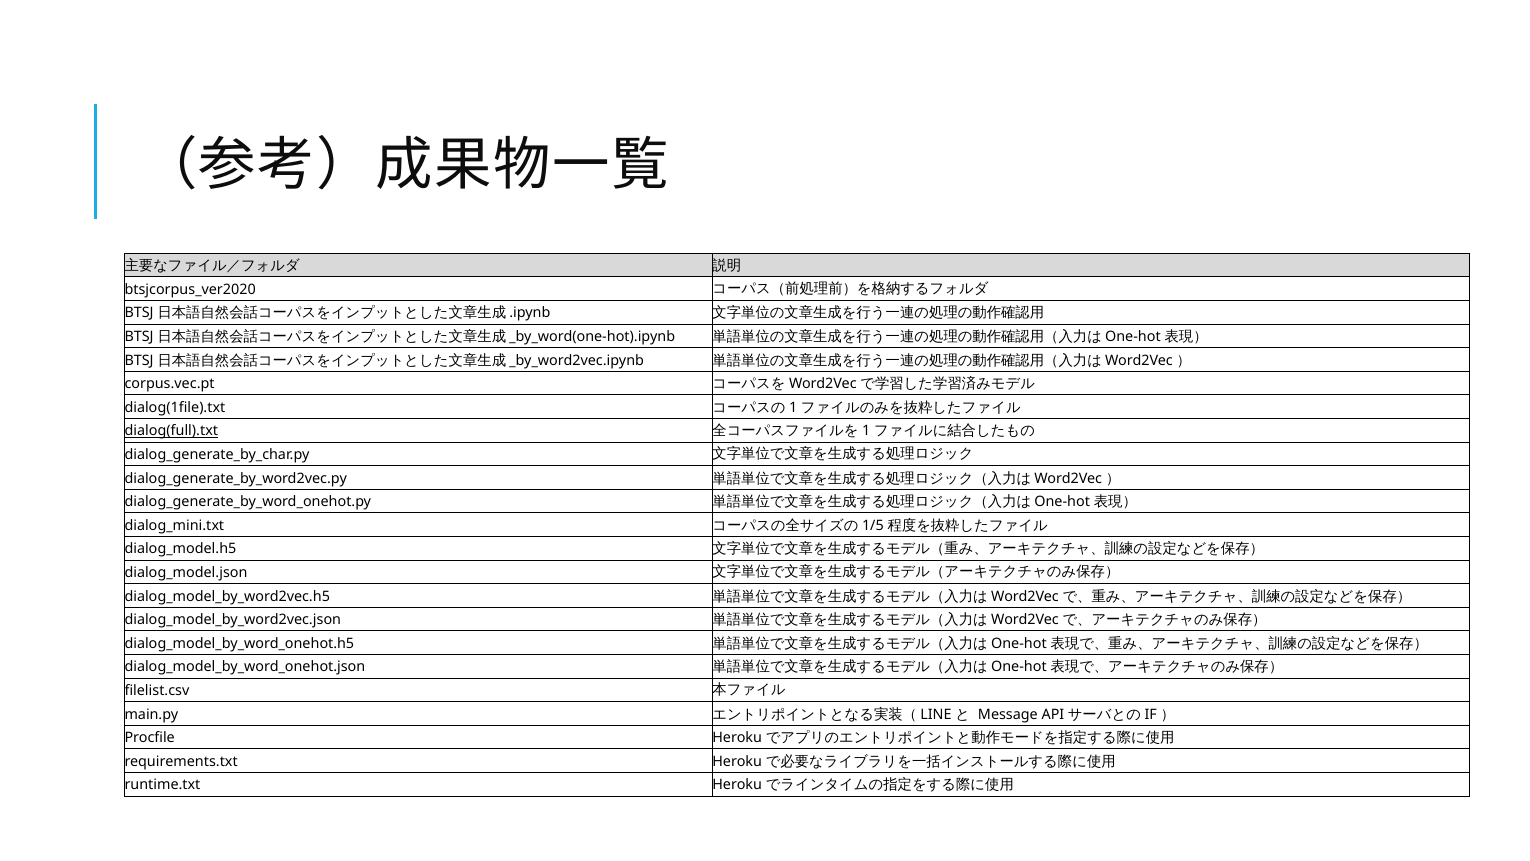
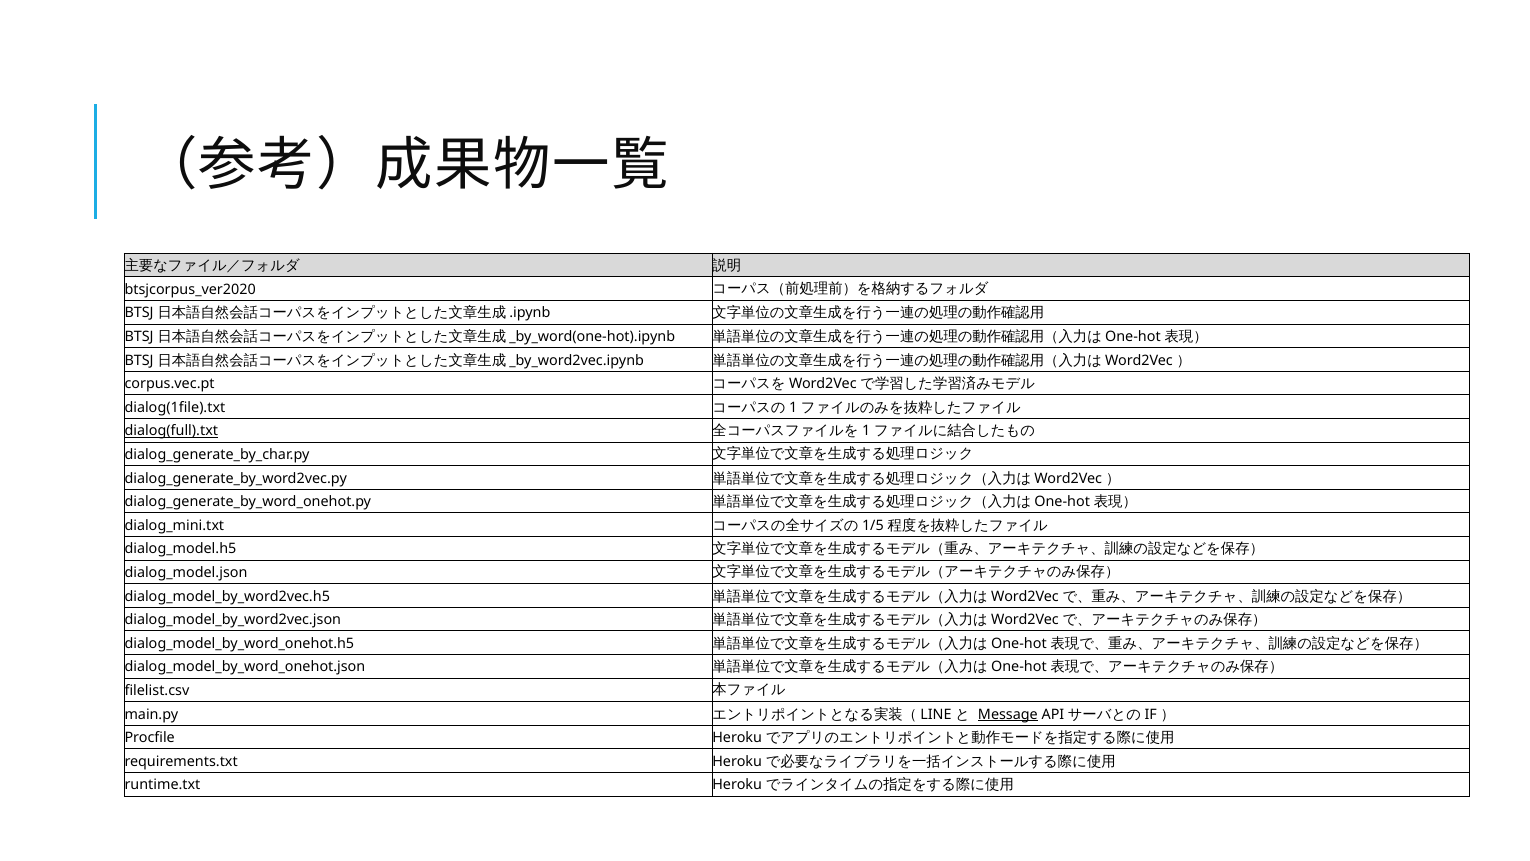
Message underline: none -> present (1008, 714)
